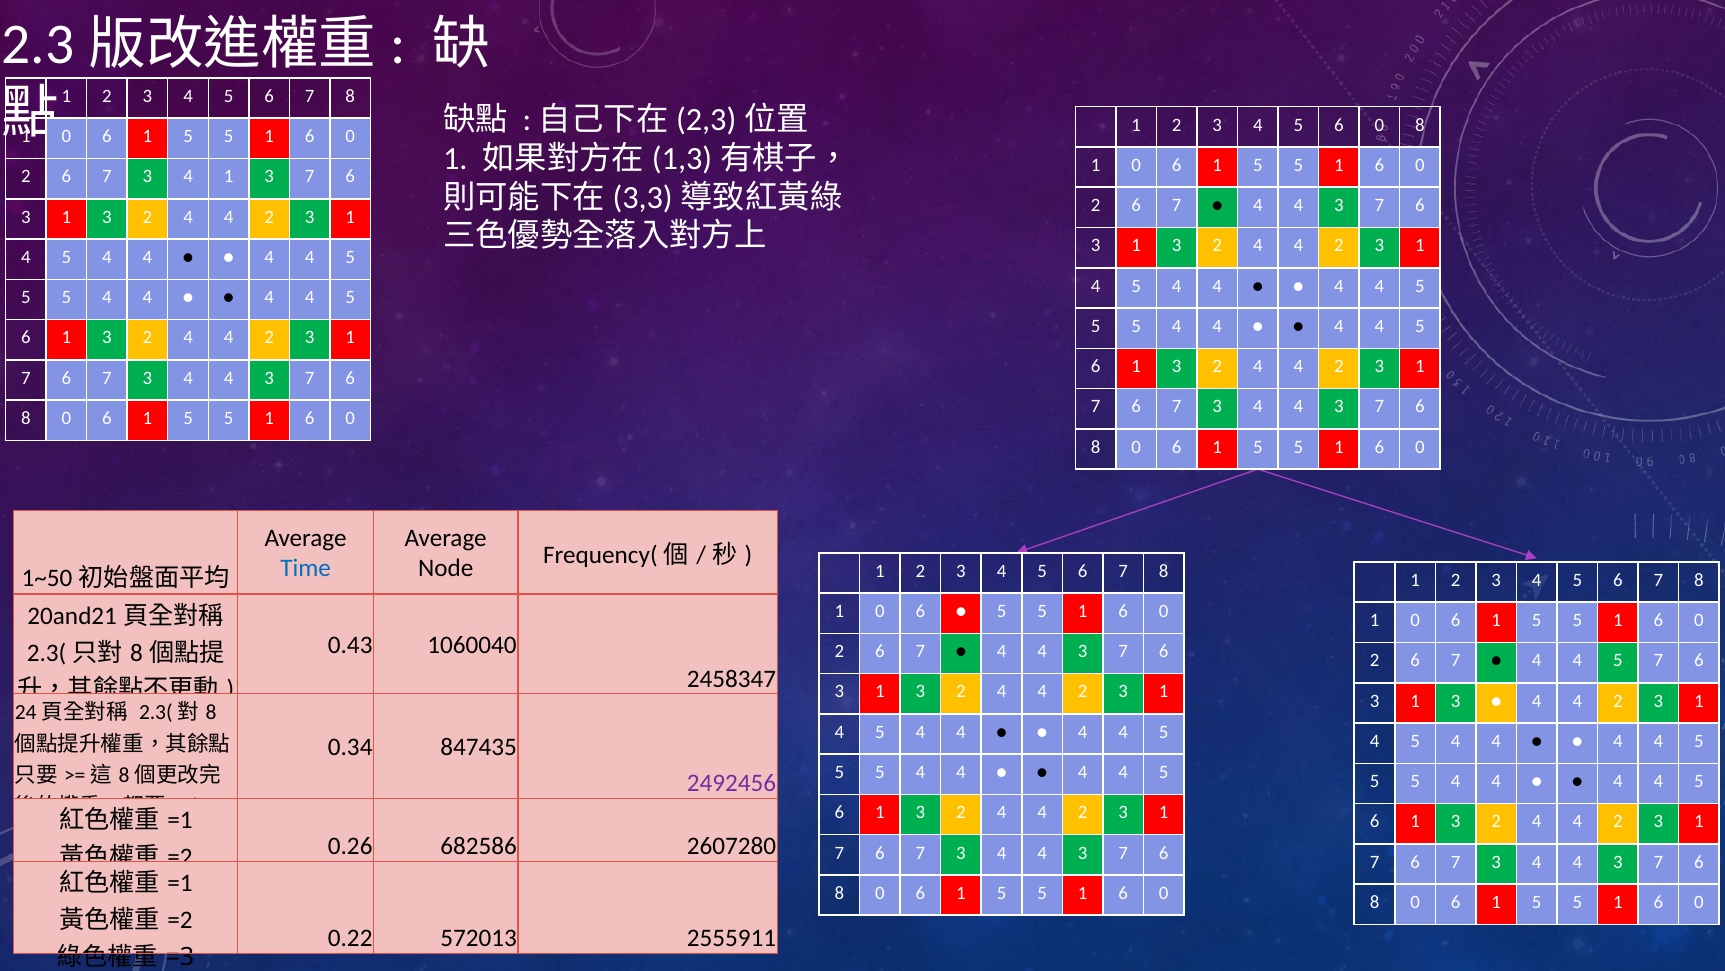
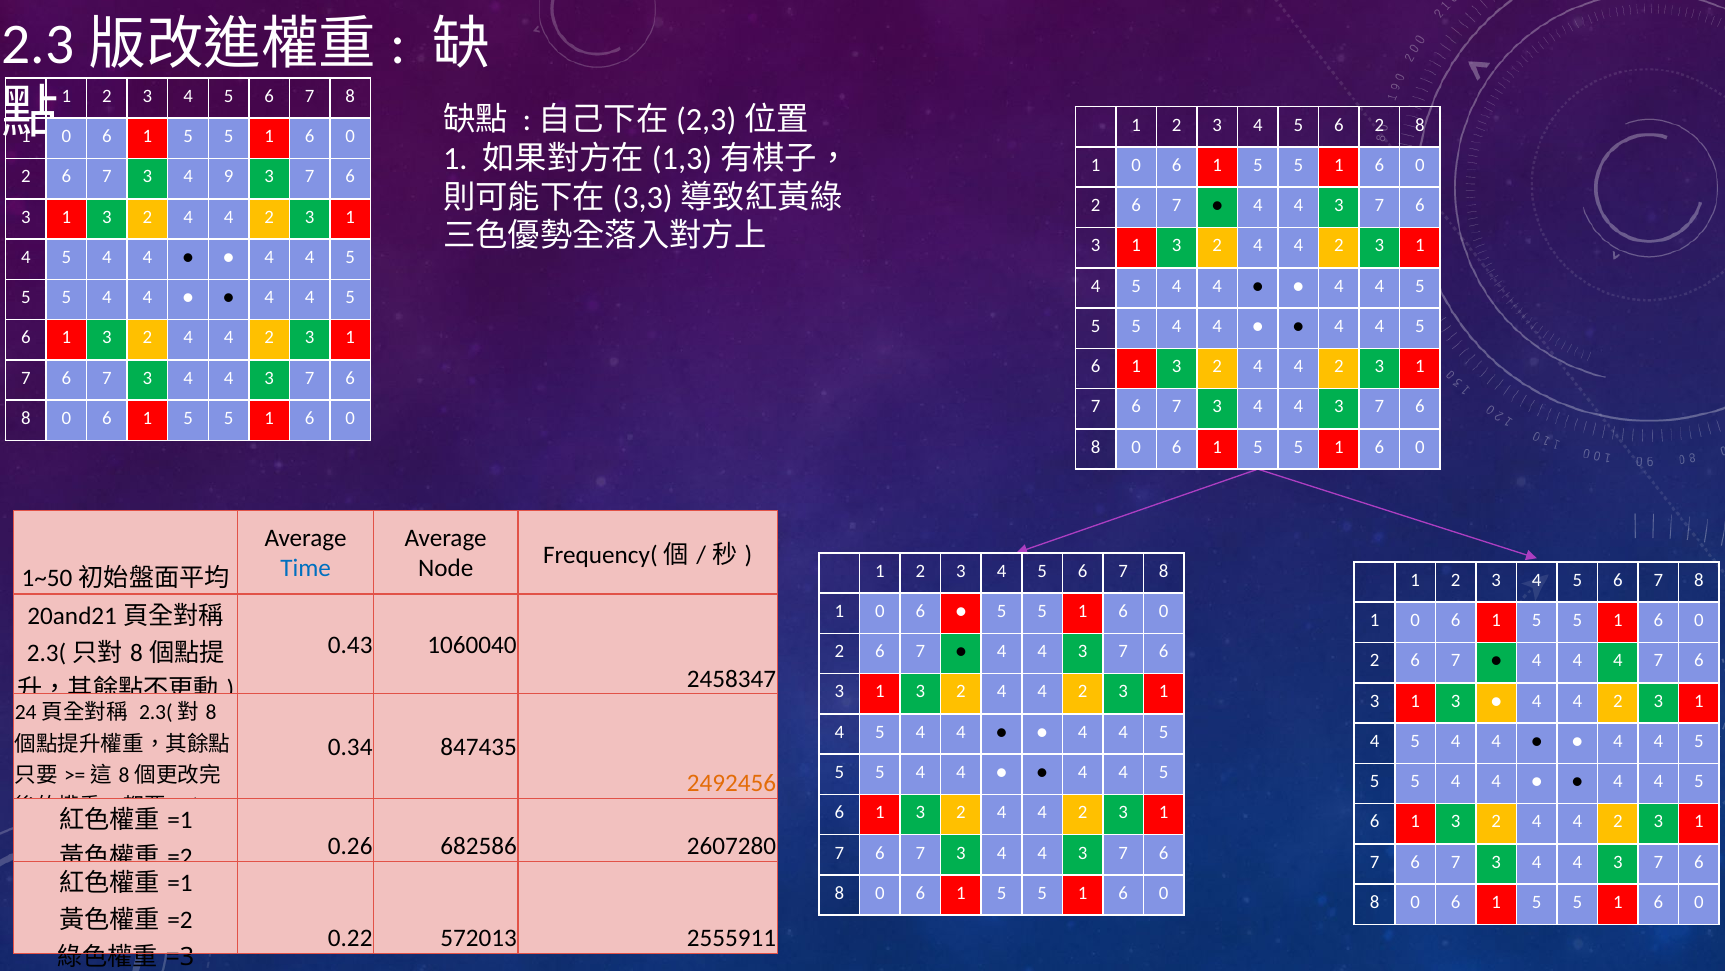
5 6 0: 0 -> 2 (1379, 125)
4 1: 1 -> 9 (229, 177)
5: 5 -> 4 (1618, 660)
2492456 colour: purple -> orange (732, 783)
